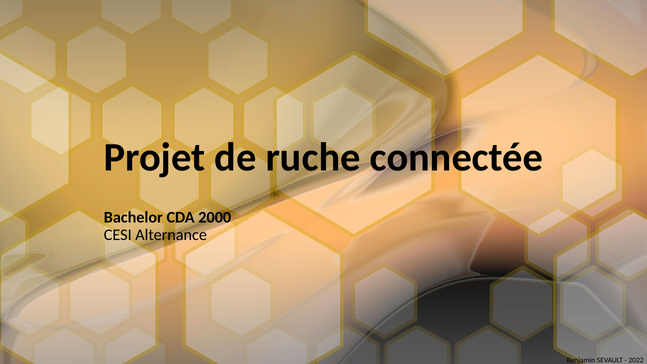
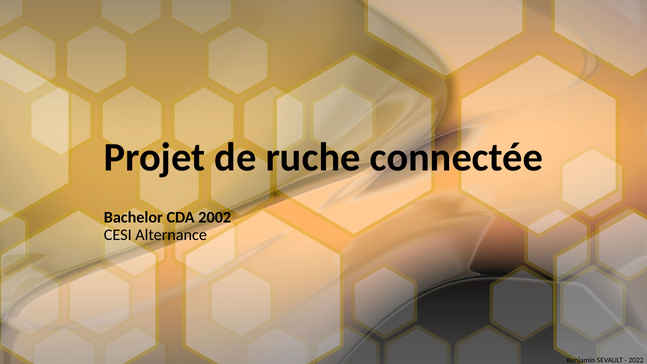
2000: 2000 -> 2002 (215, 217)
